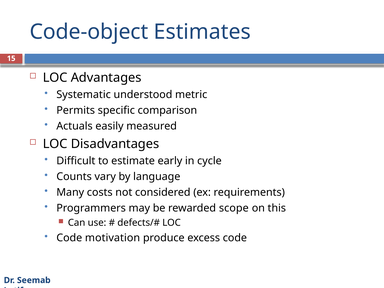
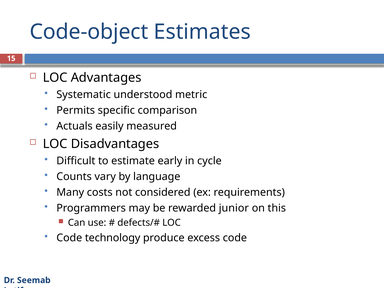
scope: scope -> junior (234, 208)
motivation: motivation -> technology (113, 238)
